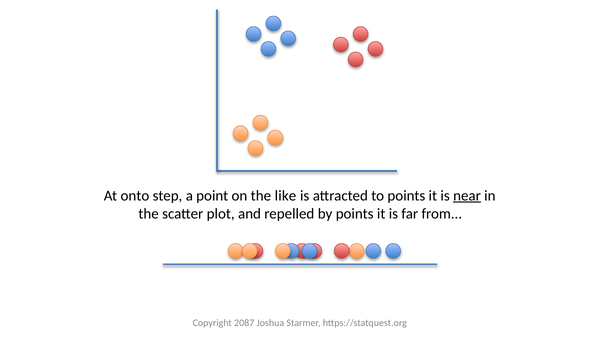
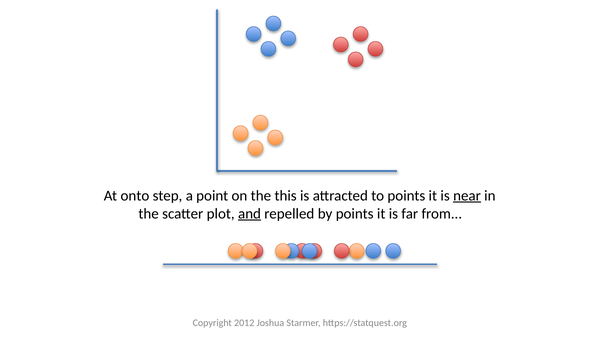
like: like -> this (286, 195)
and underline: none -> present (250, 213)
2087: 2087 -> 2012 (244, 322)
